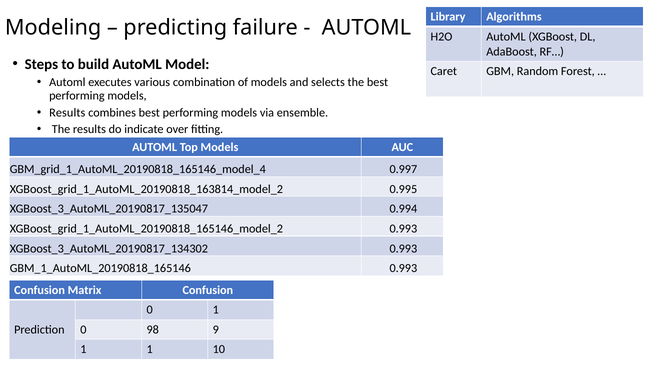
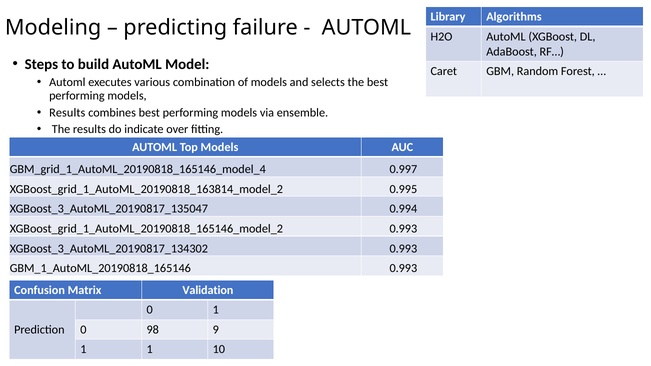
Matrix Confusion: Confusion -> Validation (208, 290)
